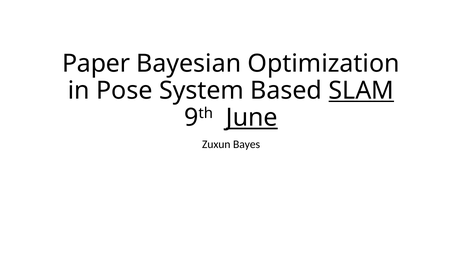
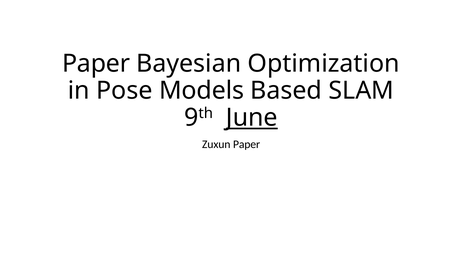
System: System -> Models (202, 91)
SLAM underline: present -> none (361, 91)
Zuxun Bayes: Bayes -> Paper (247, 144)
